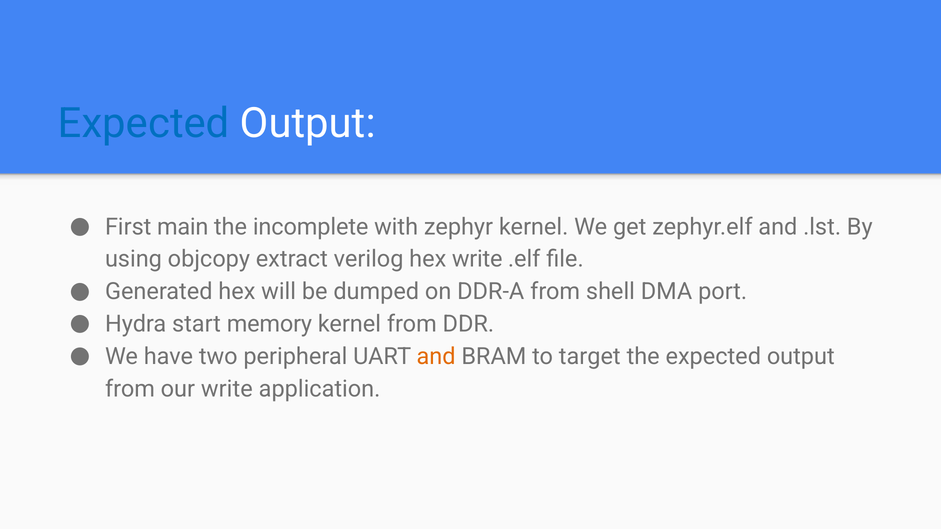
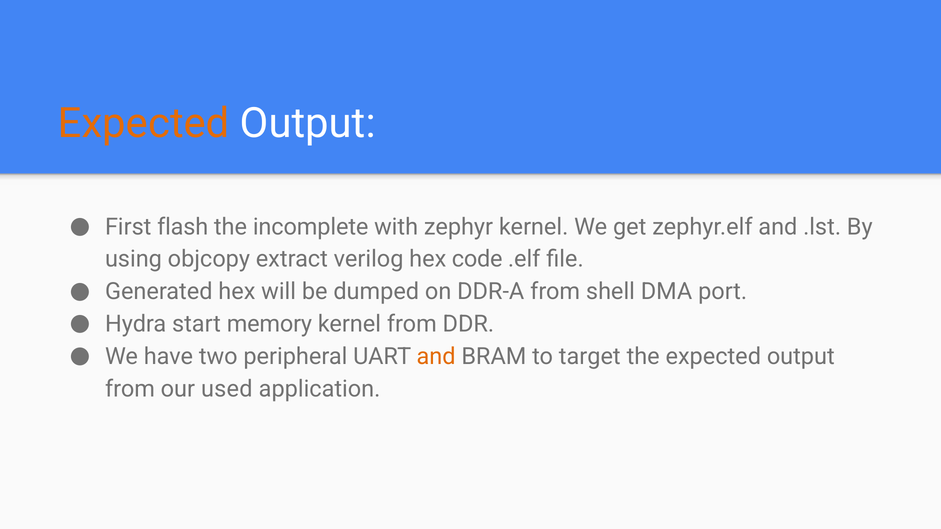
Expected colour: blue -> orange (144, 123)
main: main -> flash (183, 227)
hex write: write -> code (477, 259)
our write: write -> used (227, 389)
